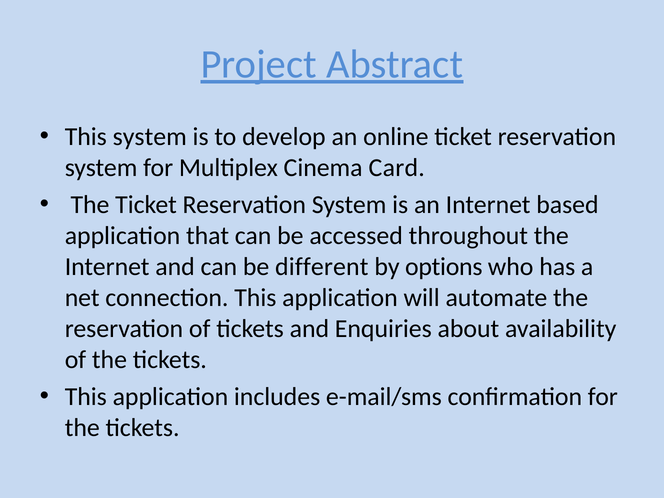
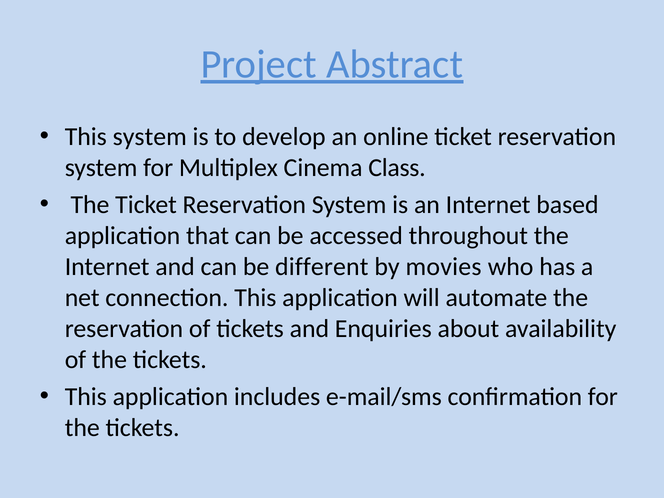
Card: Card -> Class (397, 168)
options: options -> movies (444, 267)
